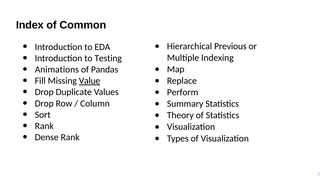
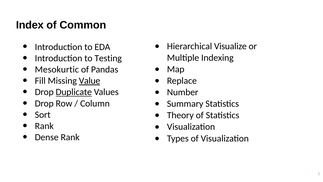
Previous: Previous -> Visualize (230, 46)
Animations: Animations -> Mesokurtic (57, 69)
Duplicate underline: none -> present (74, 92)
Perform: Perform -> Number (183, 92)
